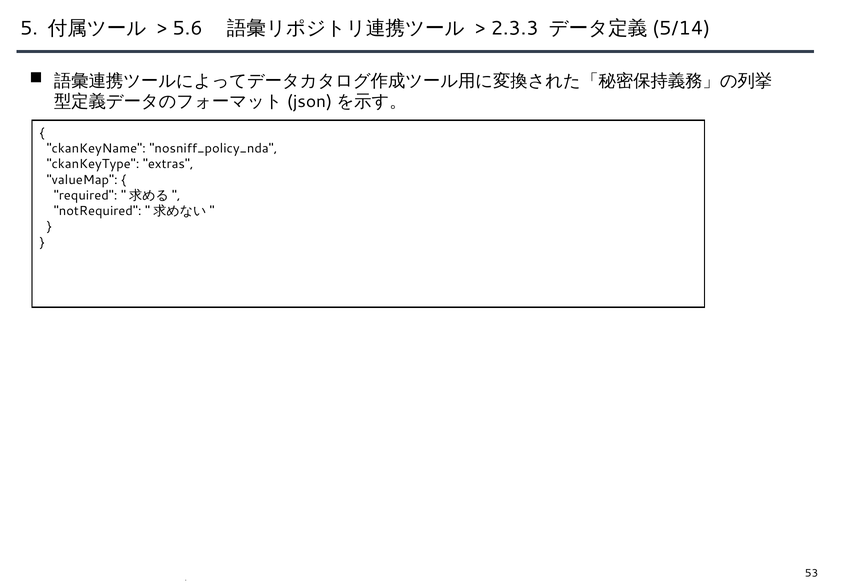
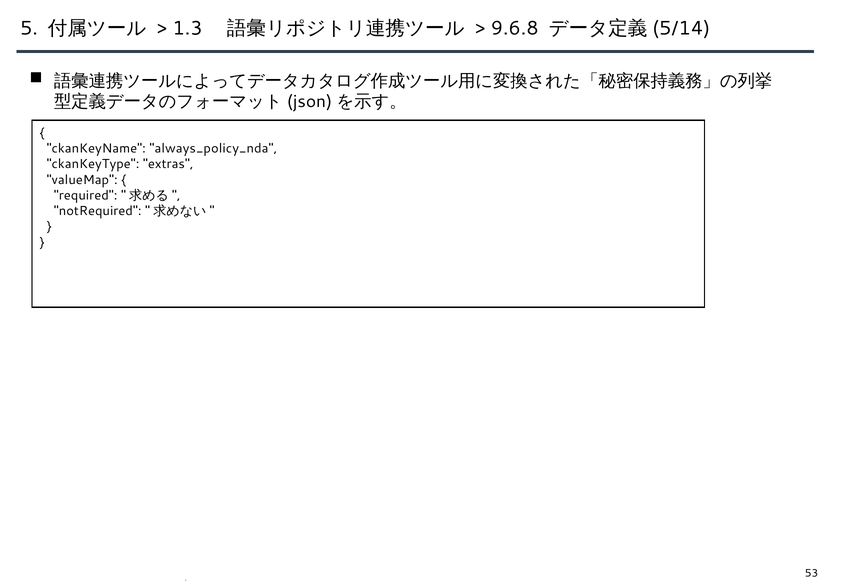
5.6: 5.6 -> 1.3 (188, 28)
2.3.3: 2.3.3 -> 9.6.8 (515, 28)
nosniff_policy_nda: nosniff_policy_nda -> always_policy_nda (213, 149)
